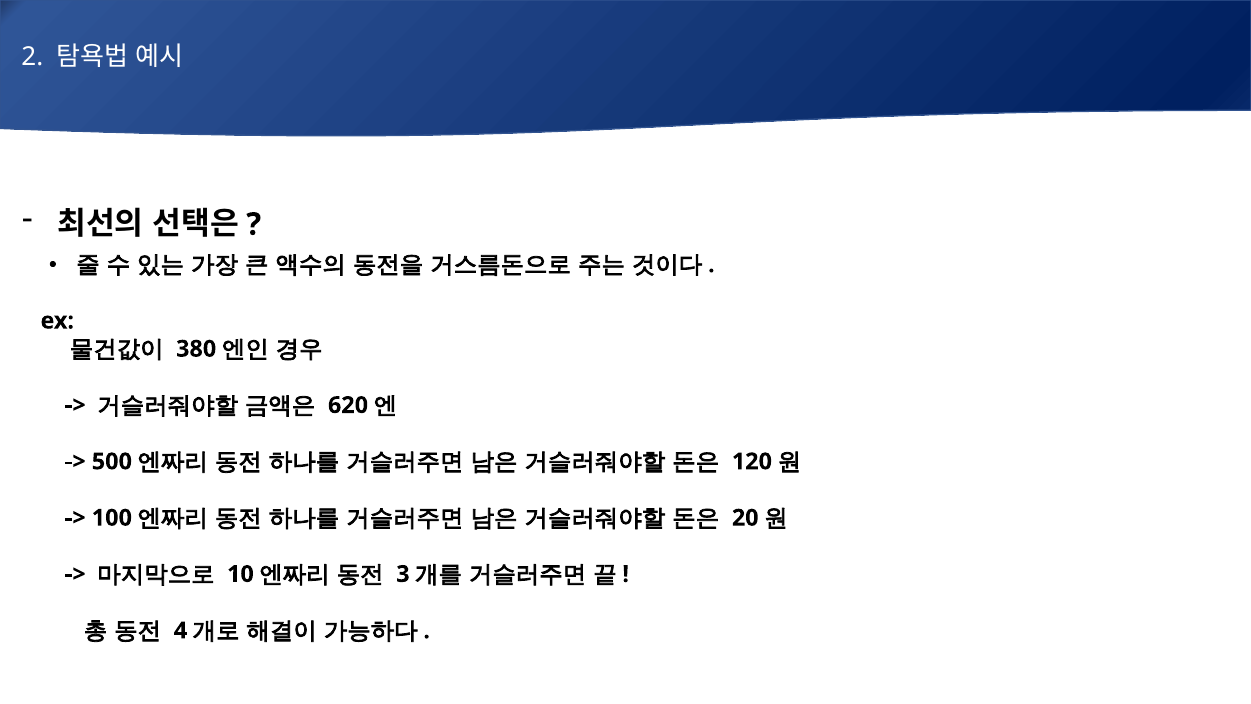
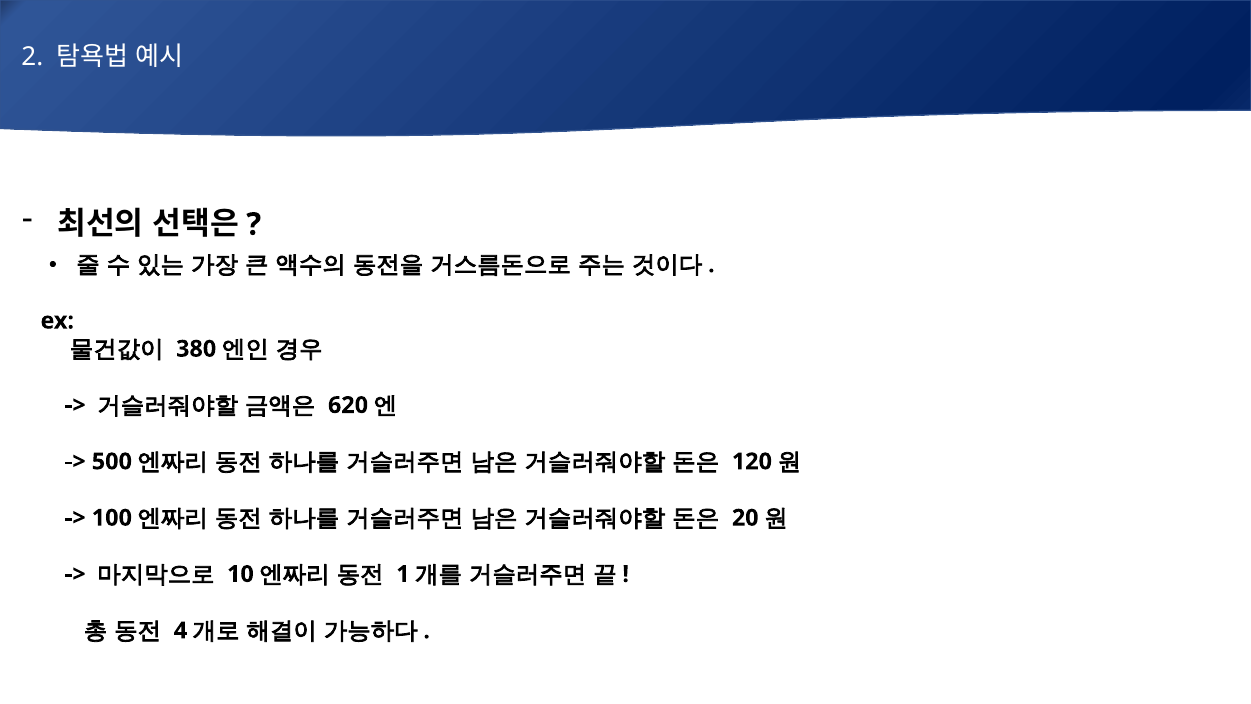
3: 3 -> 1 (403, 574)
